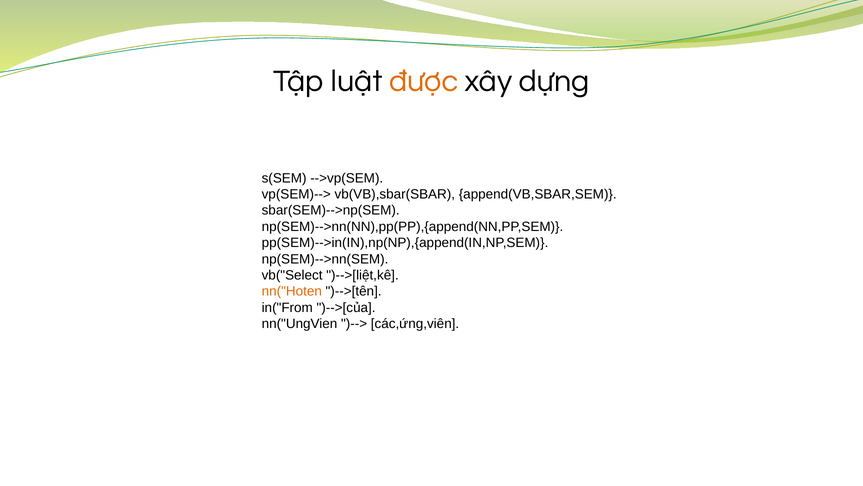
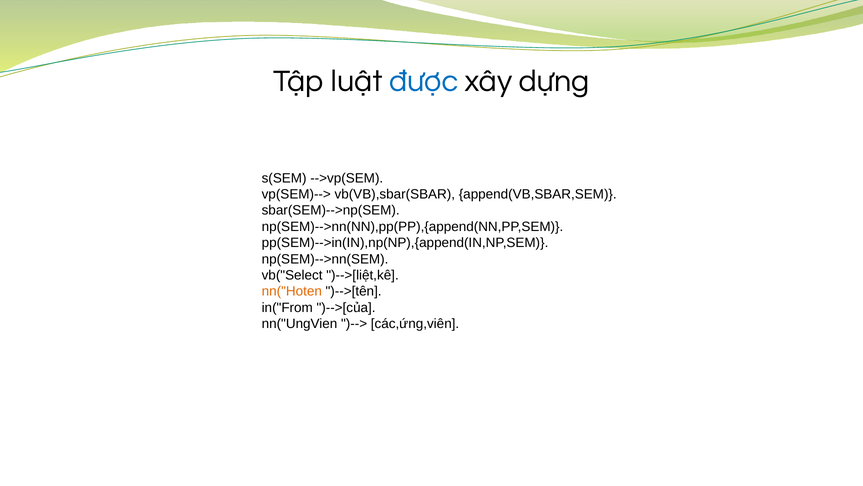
được colour: orange -> blue (424, 81)
